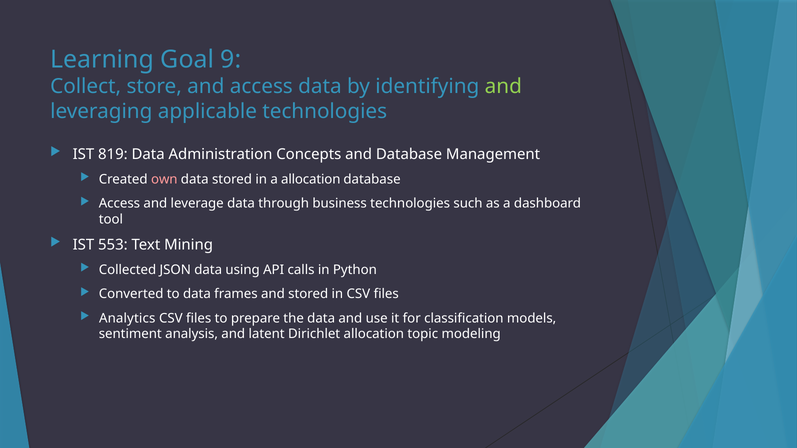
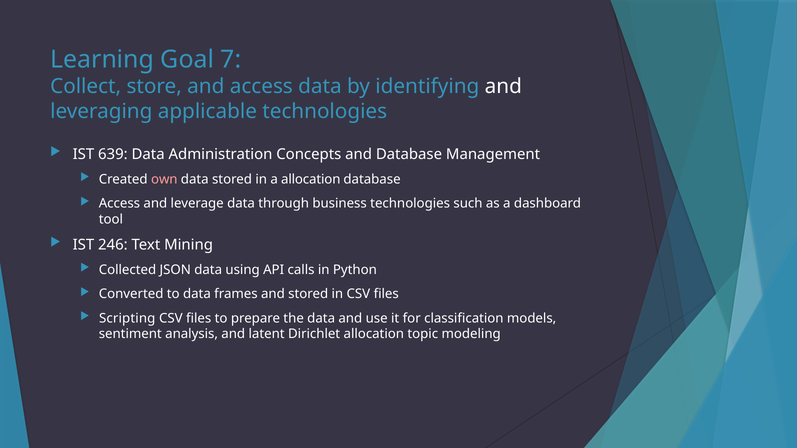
9: 9 -> 7 (231, 60)
and colour: light green -> white (503, 87)
819: 819 -> 639 (113, 154)
553: 553 -> 246 (113, 245)
Analytics: Analytics -> Scripting (127, 318)
